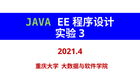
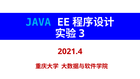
JAVA colour: light green -> light blue (38, 22)
